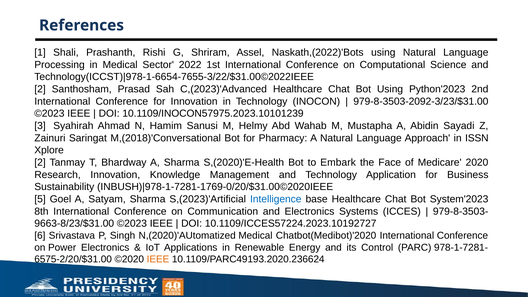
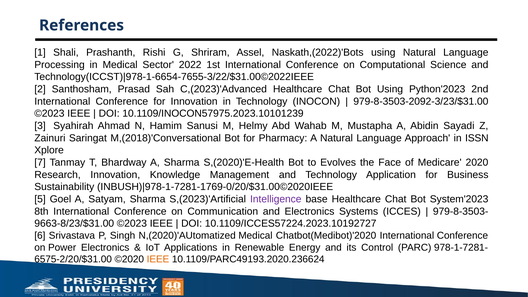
2: 2 -> 7 (40, 162)
Embark: Embark -> Evolves (338, 162)
Intelligence colour: blue -> purple (276, 199)
